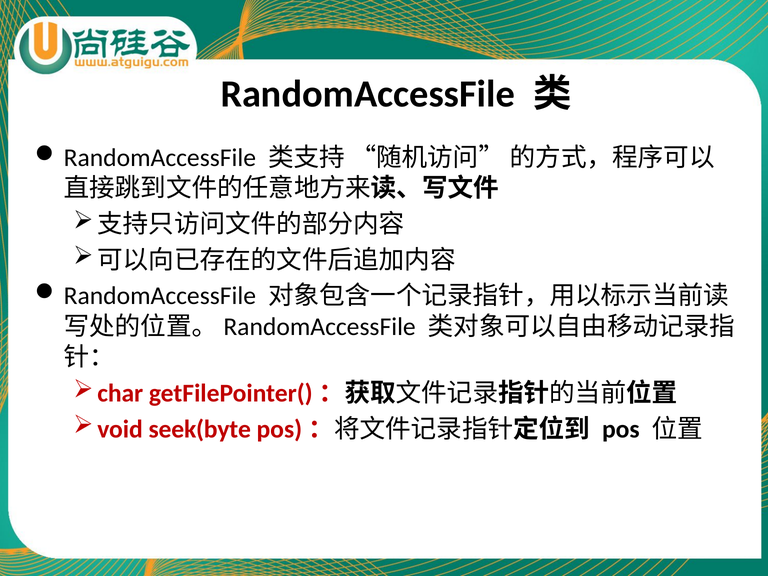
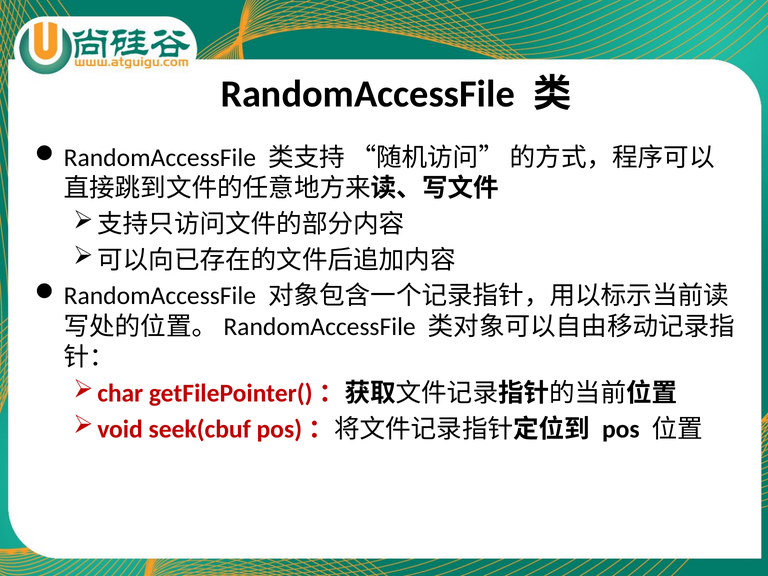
seek(byte: seek(byte -> seek(cbuf (200, 429)
